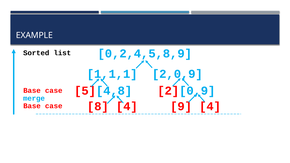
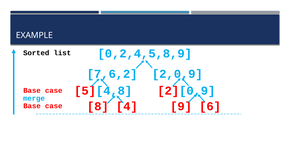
1,1,1: 1,1,1 -> 7,6,2 (112, 74)
9 4: 4 -> 6 (210, 106)
